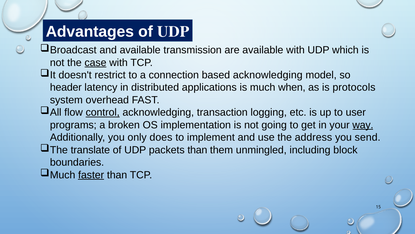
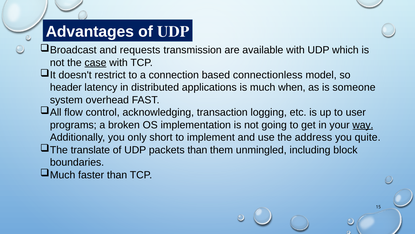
and available: available -> requests (140, 50)
based acknowledging: acknowledging -> connectionless (268, 75)
protocols: protocols -> someone (354, 87)
control underline: present -> none (103, 112)
does: does -> short (161, 137)
send: send -> quite (368, 137)
faster underline: present -> none (91, 174)
